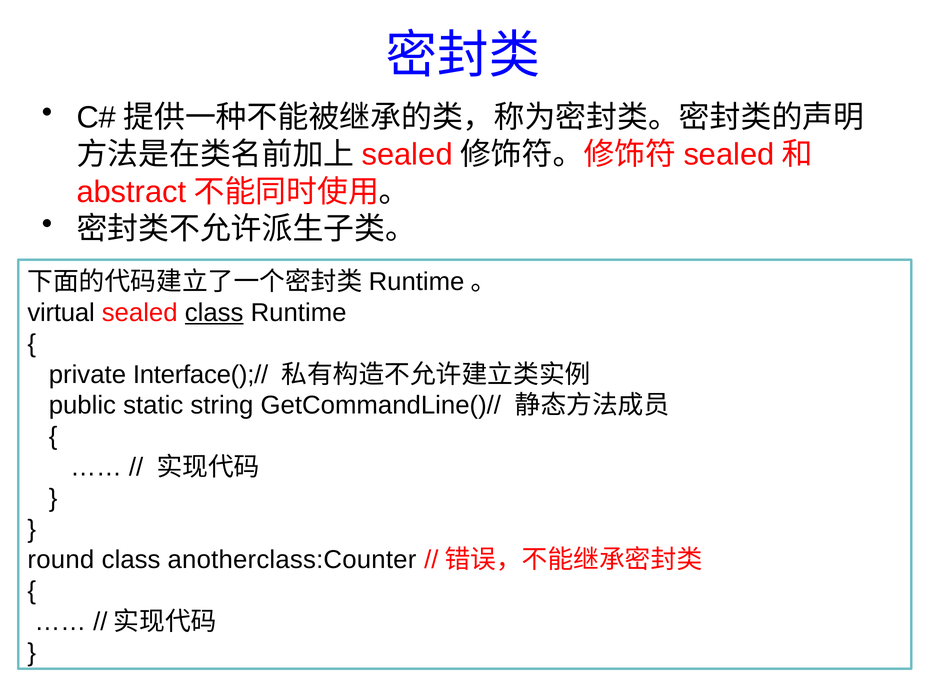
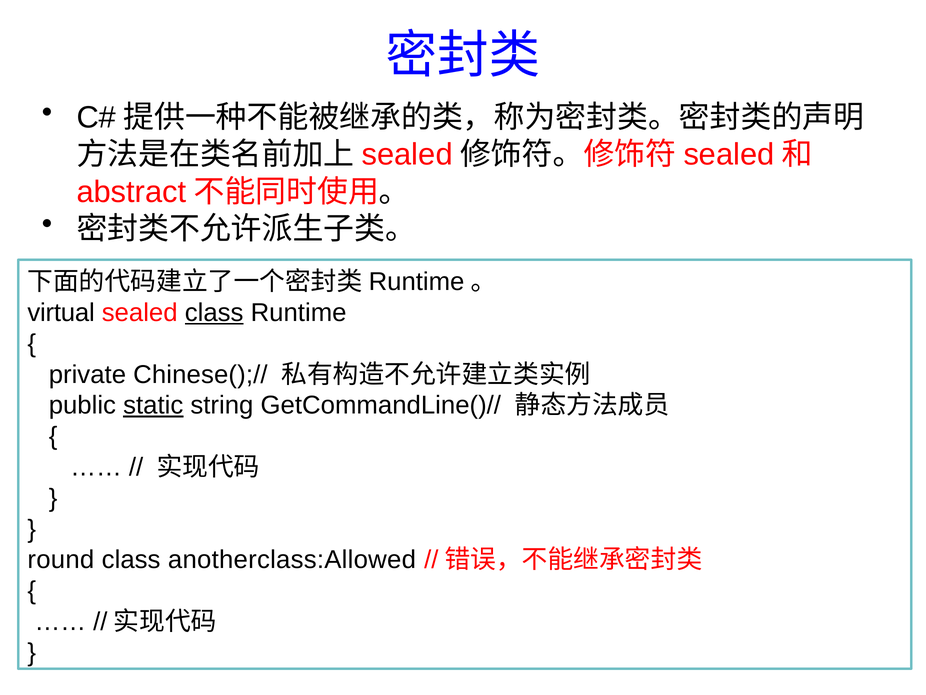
Interface();//: Interface();// -> Chinese();// (200, 374)
static underline: none -> present (153, 405)
anotherclass:Counter: anotherclass:Counter -> anotherclass:Allowed (292, 560)
